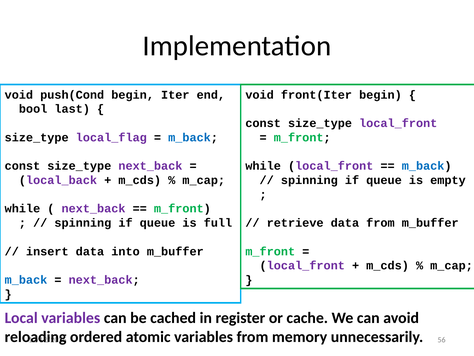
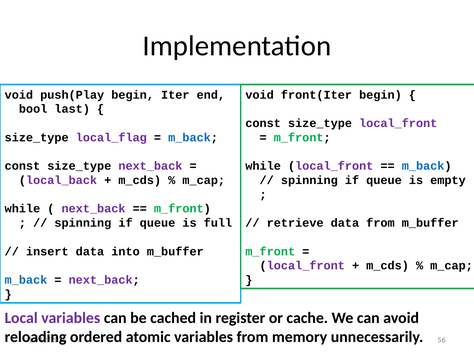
push(Cond: push(Cond -> push(Play (72, 95)
